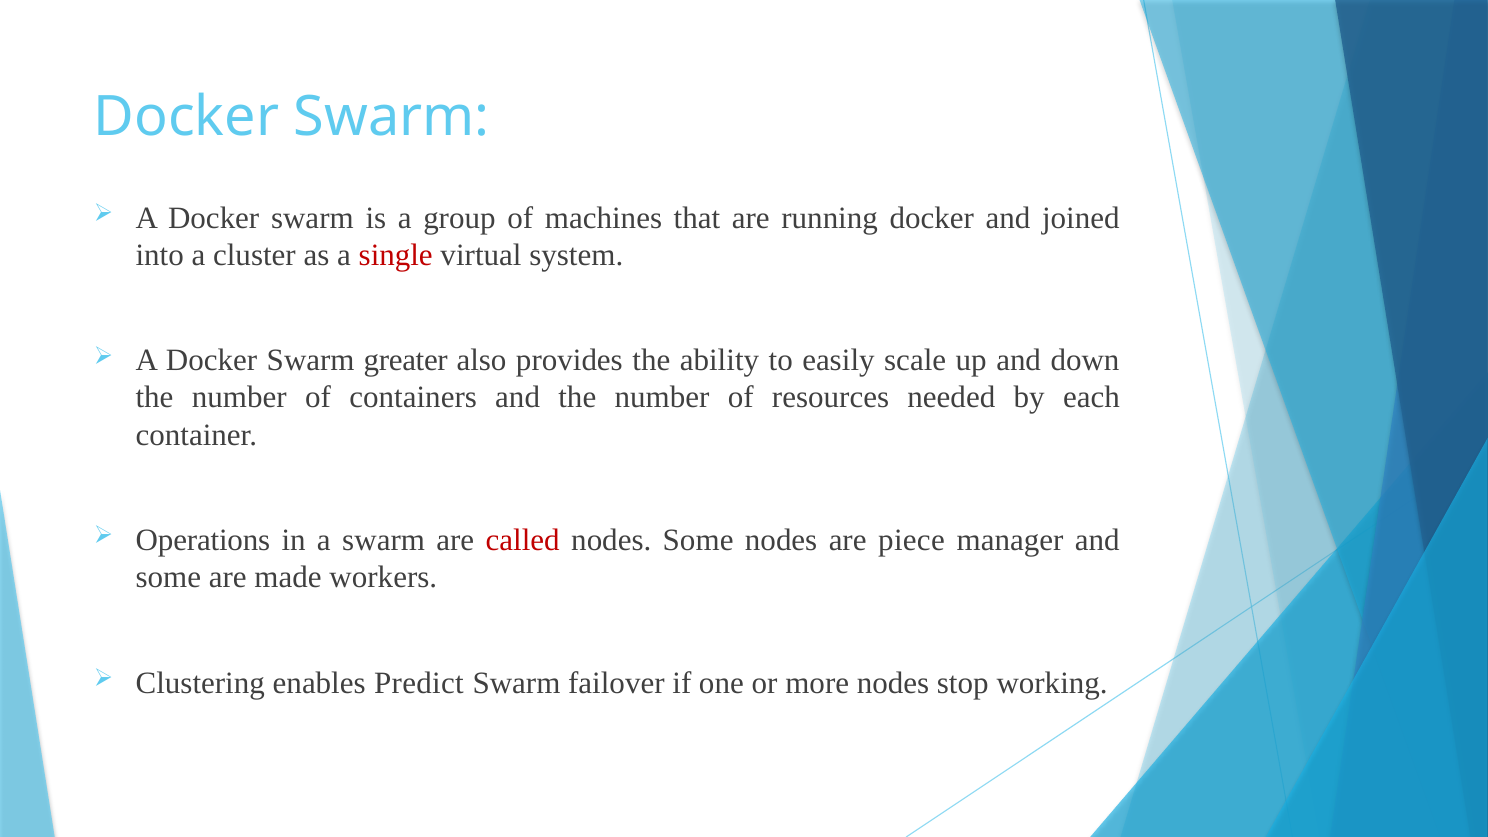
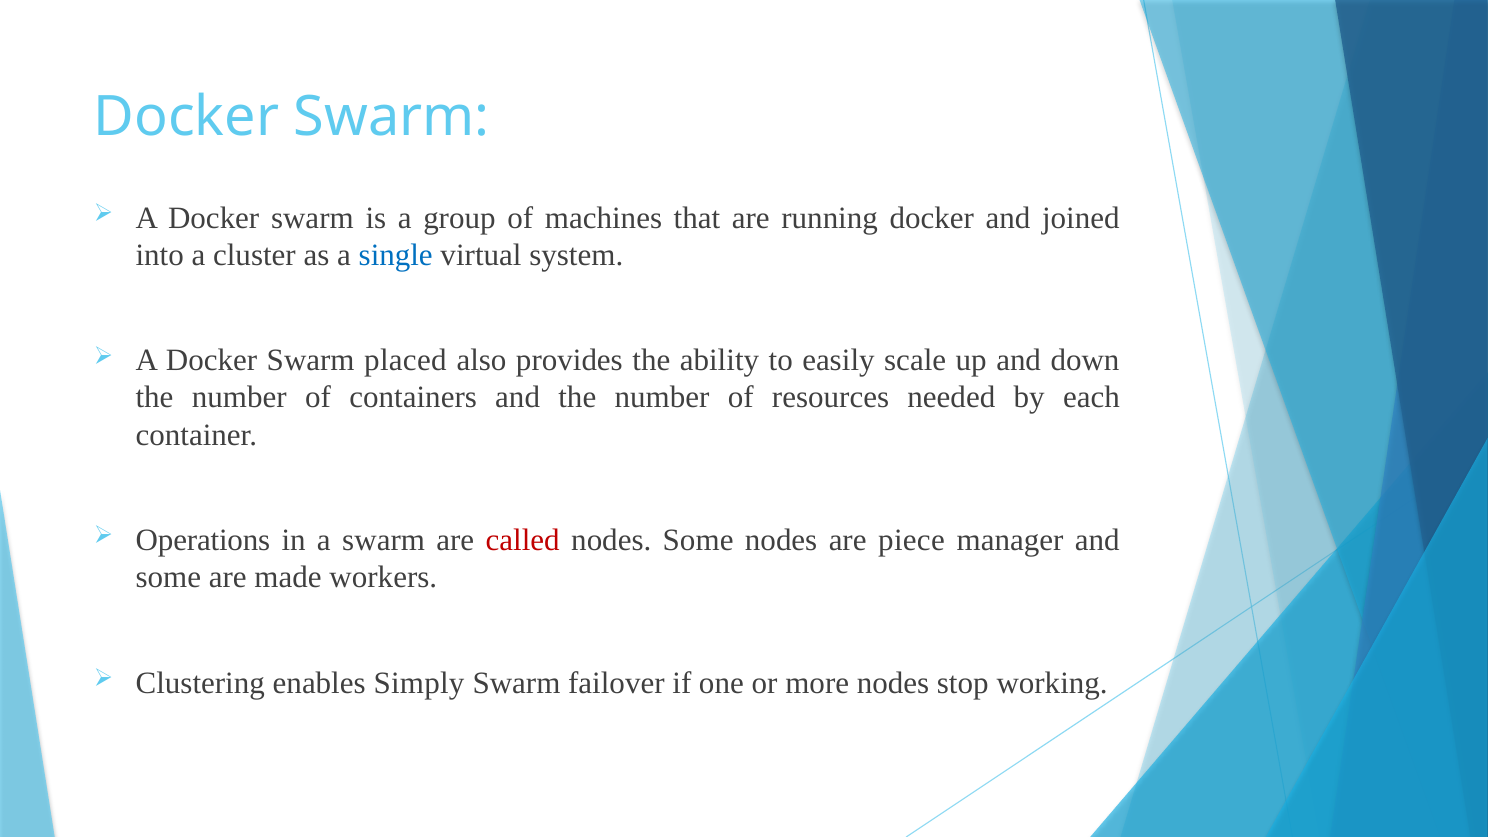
single colour: red -> blue (396, 255)
greater: greater -> placed (405, 360)
Predict: Predict -> Simply (419, 683)
